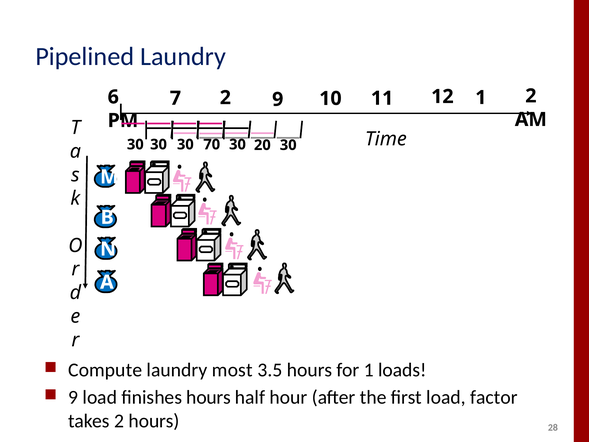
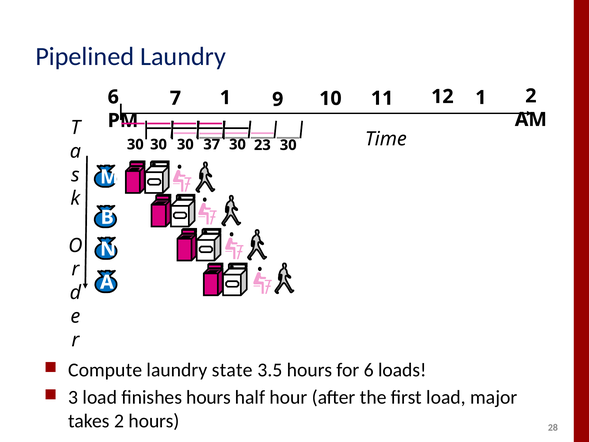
7 2: 2 -> 1 (225, 98)
70: 70 -> 37 (212, 144)
20: 20 -> 23 (262, 145)
most: most -> state (232, 370)
for 1: 1 -> 6 (369, 370)
9: 9 -> 3 (73, 397)
factor: factor -> major (494, 397)
